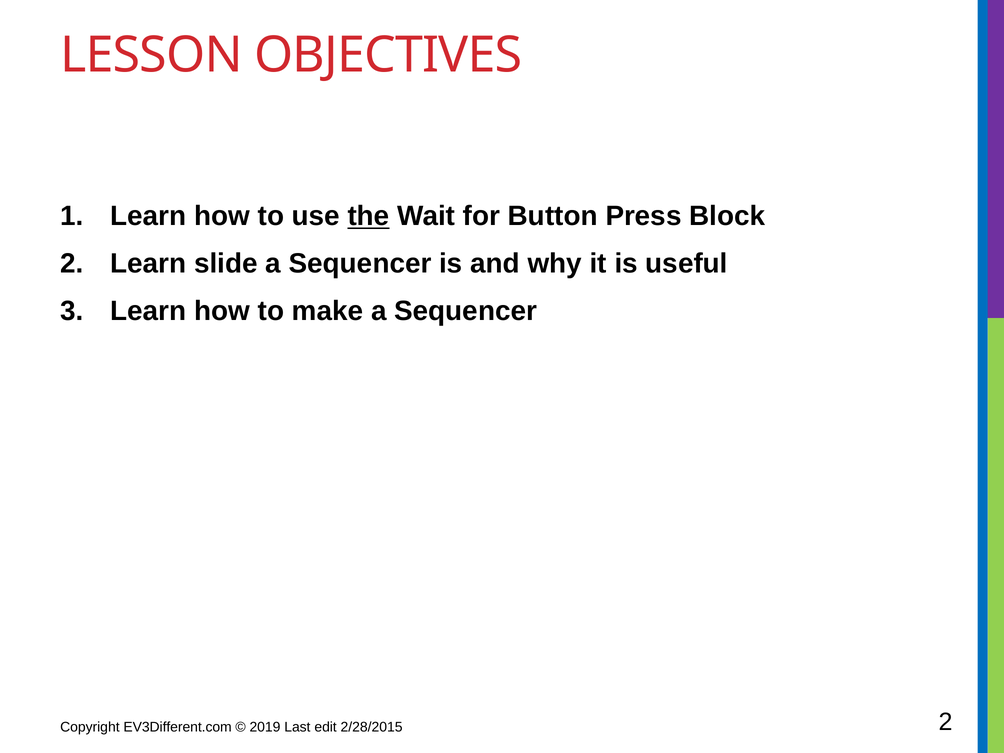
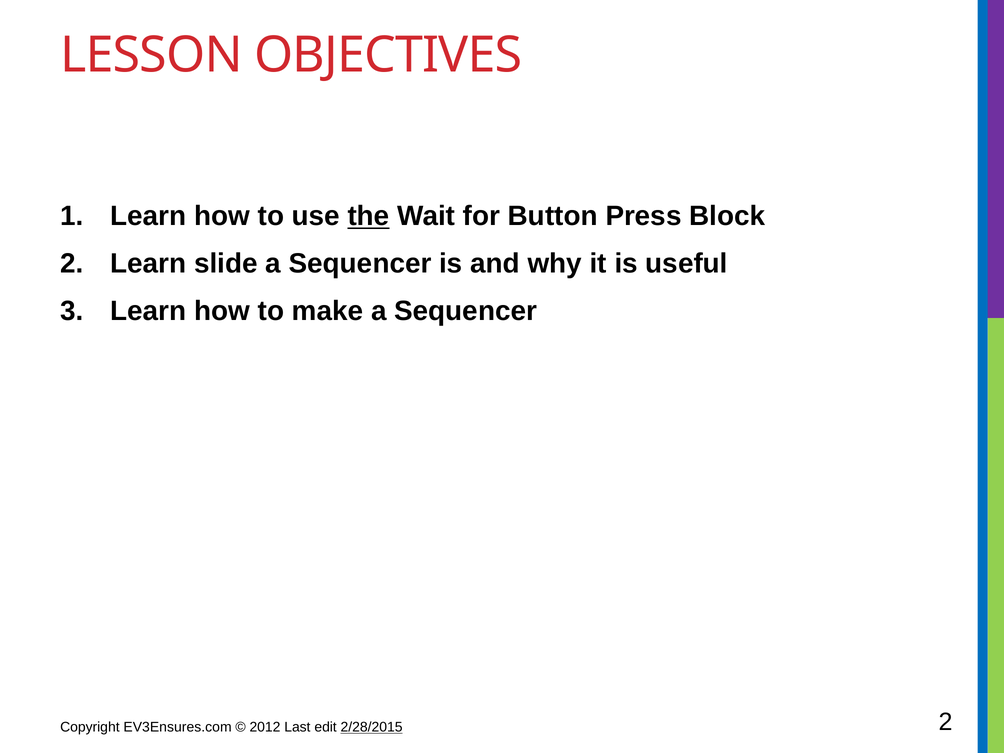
EV3Different.com: EV3Different.com -> EV3Ensures.com (178, 727)
2019: 2019 -> 2012 (265, 727)
2/28/2015 underline: none -> present (372, 727)
